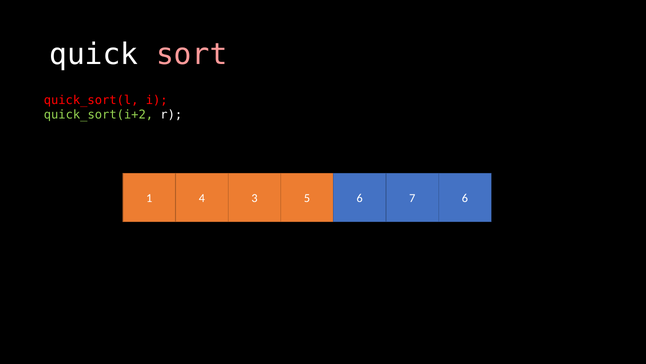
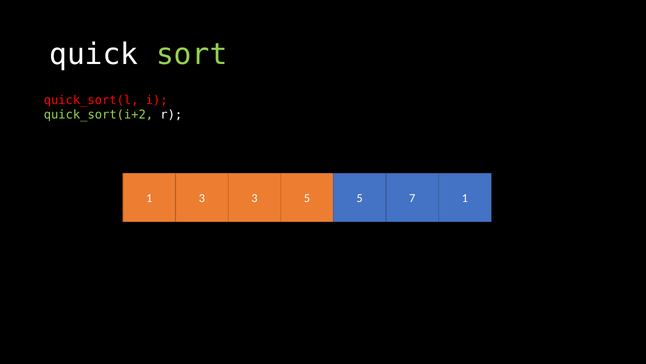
sort colour: pink -> light green (192, 54)
1 4: 4 -> 3 (202, 198)
5 6: 6 -> 5 (360, 198)
7 6: 6 -> 1 (465, 198)
